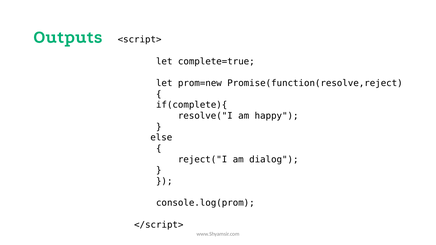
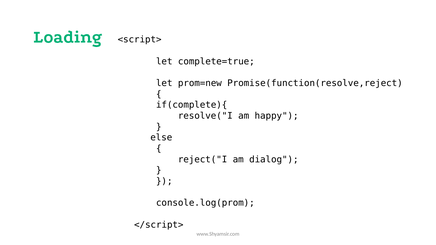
Outputs: Outputs -> Loading (68, 37)
